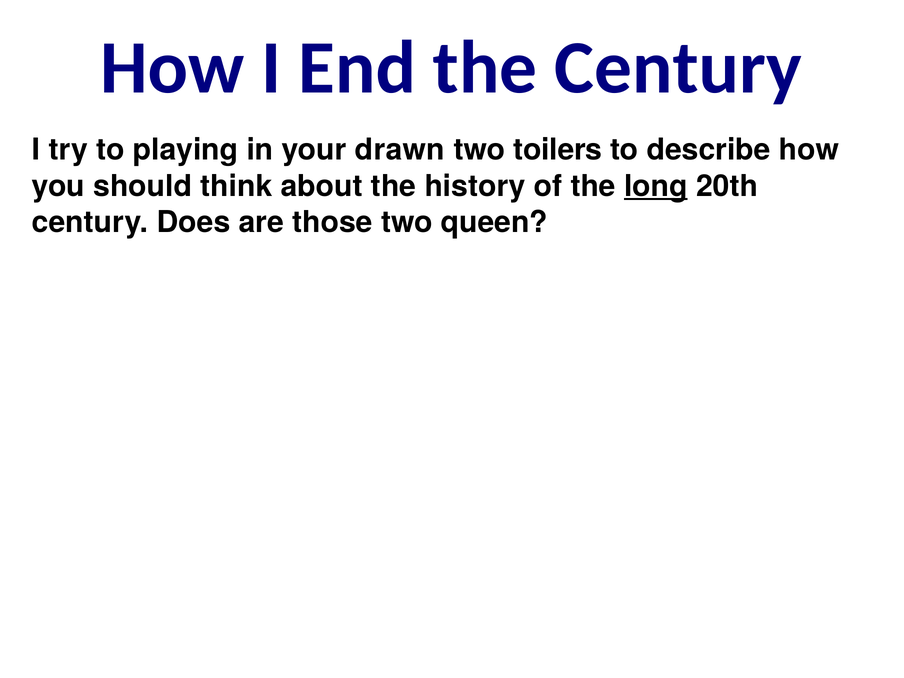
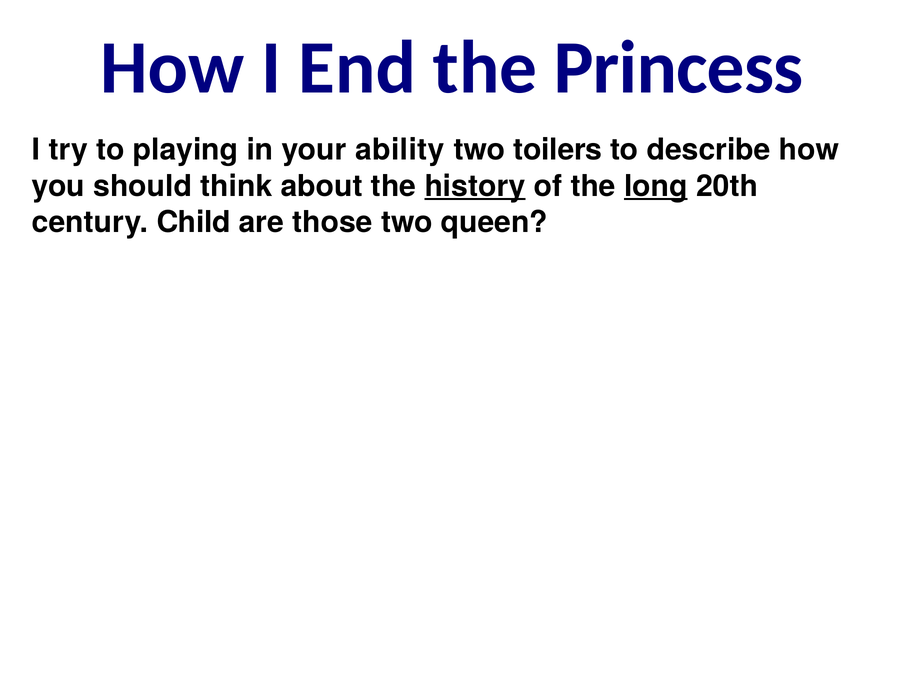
the Century: Century -> Princess (678, 68)
drawn: drawn -> ability (400, 150)
history underline: none -> present (475, 186)
Does: Does -> Child (194, 222)
